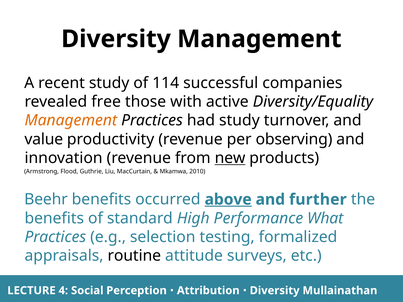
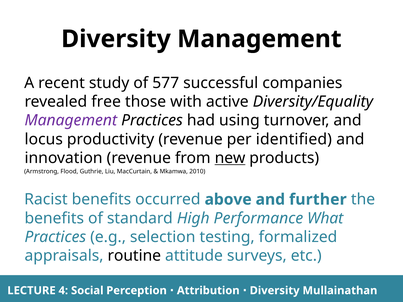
114: 114 -> 577 (166, 83)
Management colour: orange -> purple (71, 121)
had study: study -> using (239, 121)
value: value -> locus (44, 139)
observing: observing -> identified (294, 139)
Beehr: Beehr -> Racist (46, 200)
above underline: present -> none (228, 200)
